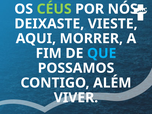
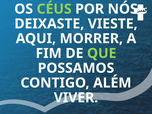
QUE colour: light blue -> light green (102, 53)
